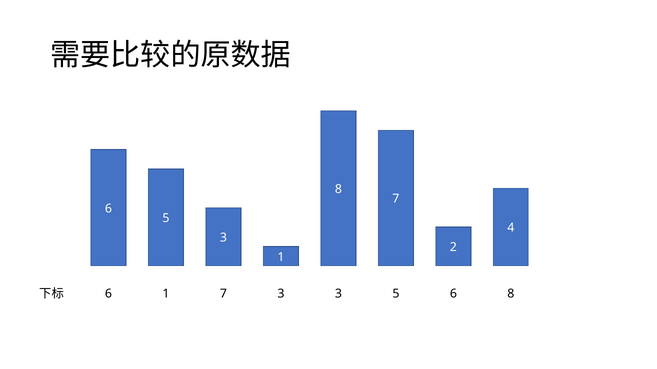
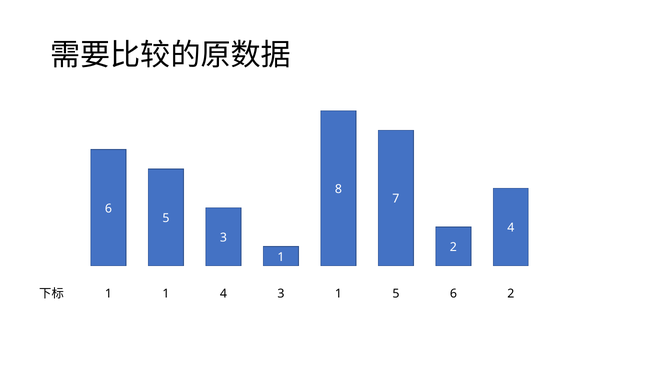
6: 6 -> 1 (108, 294)
1 7: 7 -> 4 (223, 294)
3: 3 -> 1 (338, 294)
6 8: 8 -> 2 (511, 294)
